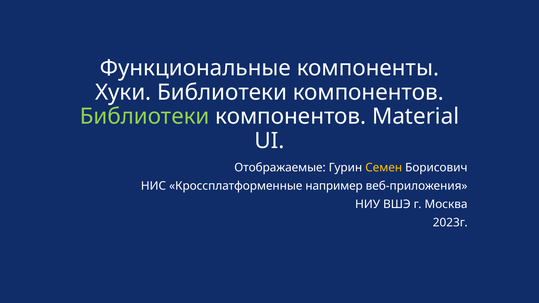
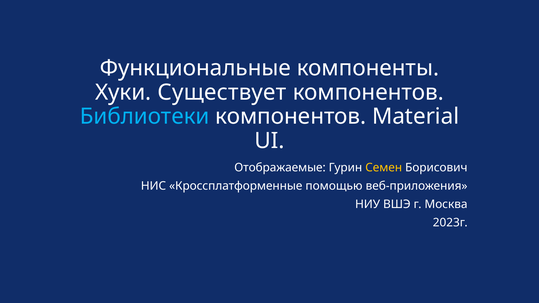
Хуки Библиотеки: Библиотеки -> Существует (222, 92)
Библиотеки colour: light green -> light blue (145, 117)
например: например -> помощью (334, 186)
